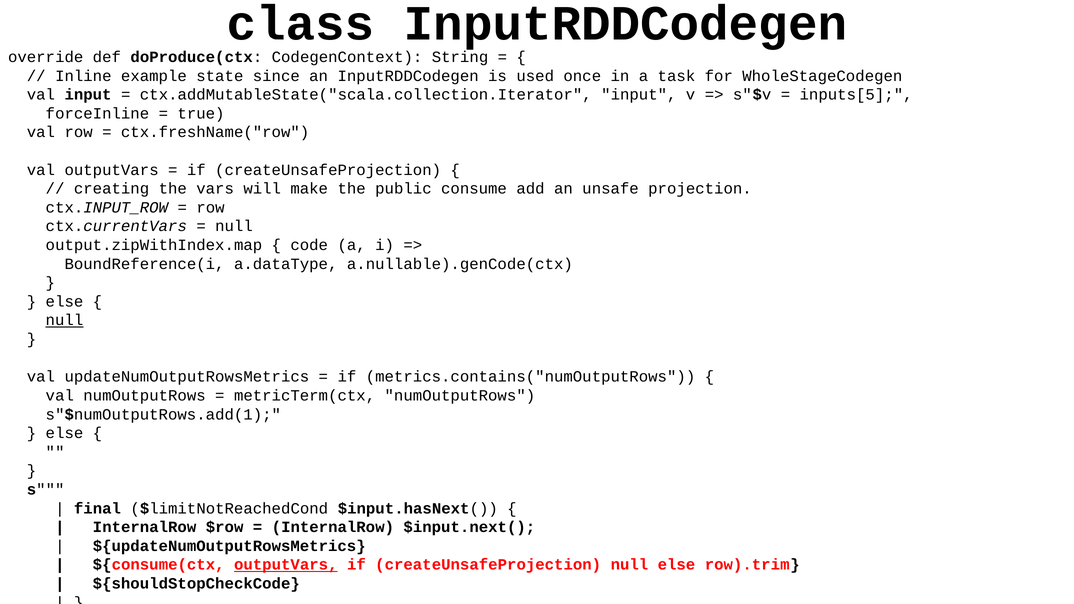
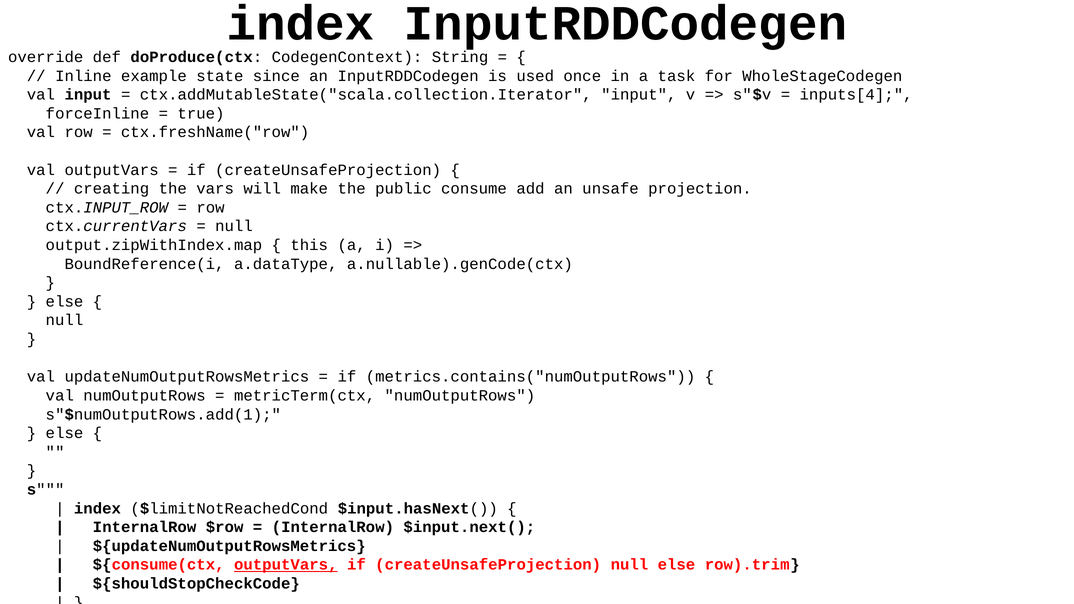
class: class -> index (300, 24)
inputs[5: inputs[5 -> inputs[4 (856, 95)
code: code -> this (309, 245)
null underline: present -> none (64, 320)
final: final -> index (97, 508)
